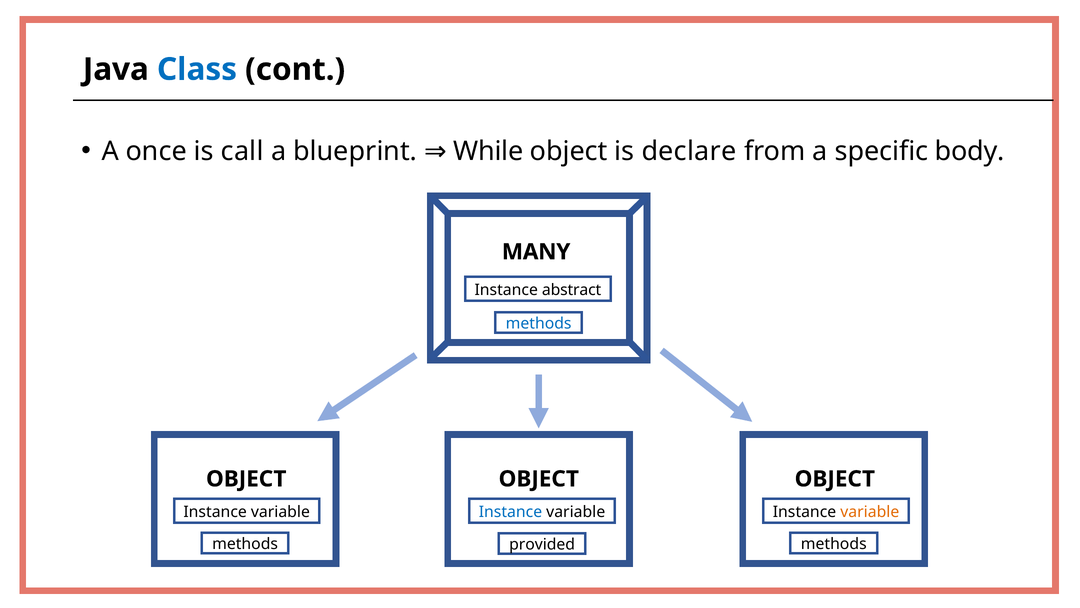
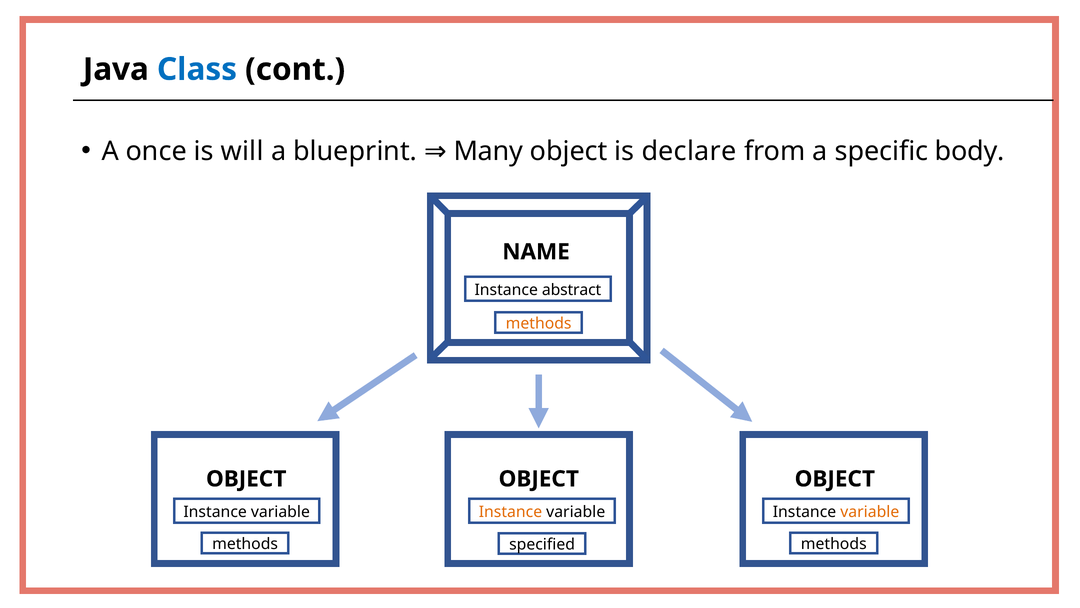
call: call -> will (242, 151)
While: While -> Many (488, 151)
MANY: MANY -> NAME (536, 252)
methods colour: blue -> orange (539, 323)
Instance colour: blue -> orange (510, 512)
provided: provided -> specified (542, 544)
